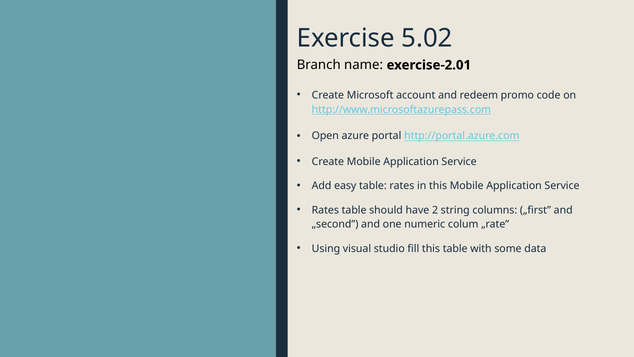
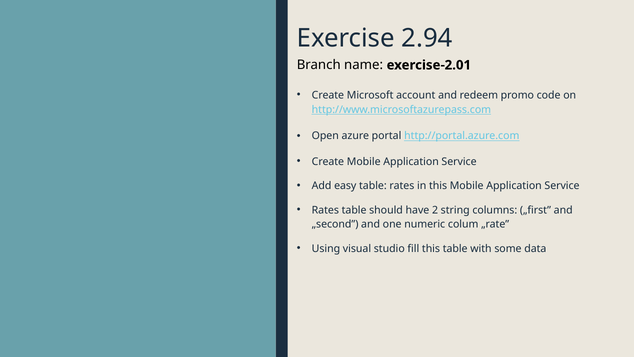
5.02: 5.02 -> 2.94 (427, 38)
